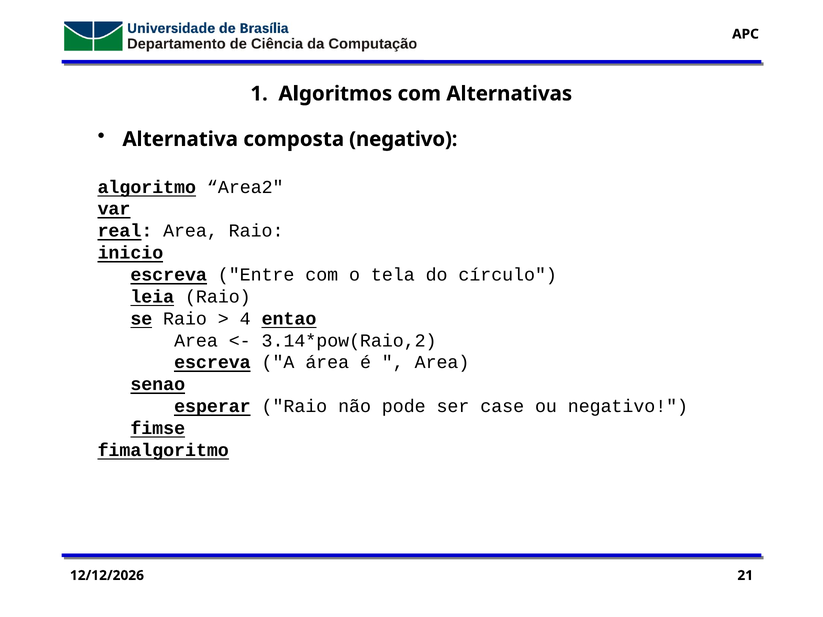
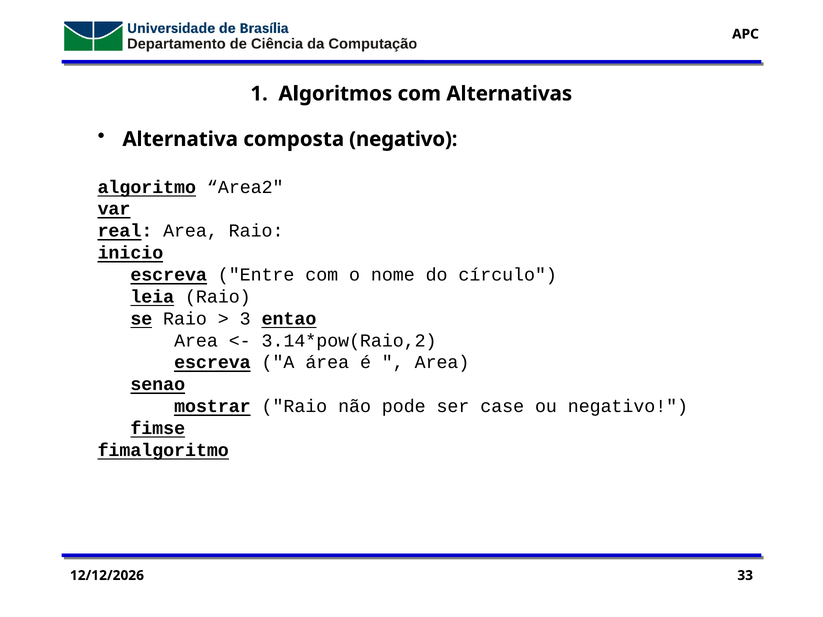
tela: tela -> nome (393, 275)
4: 4 -> 3 (245, 319)
esperar: esperar -> mostrar (212, 406)
21: 21 -> 33 (745, 576)
